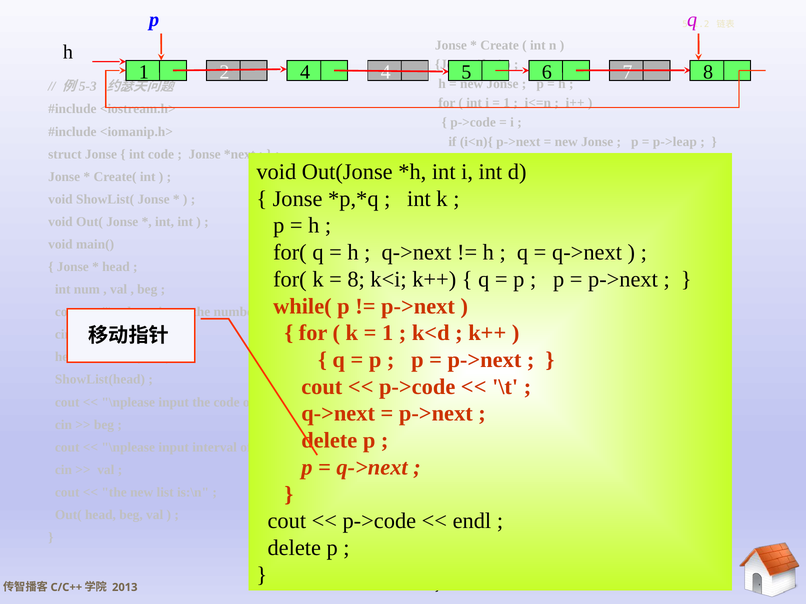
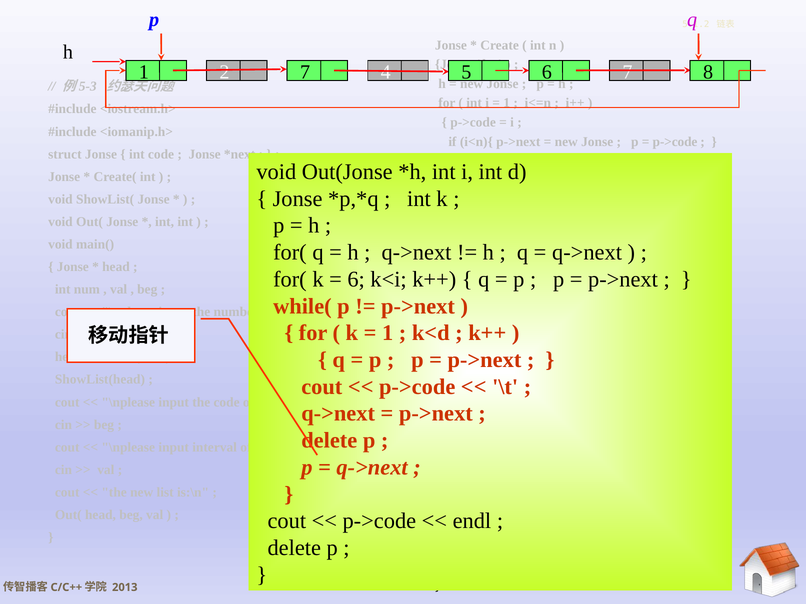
2 4: 4 -> 7 (305, 72)
p->leap: p->leap -> p->code (675, 142)
8: 8 -> 6 (356, 280)
